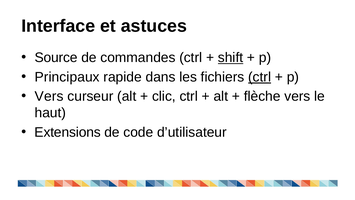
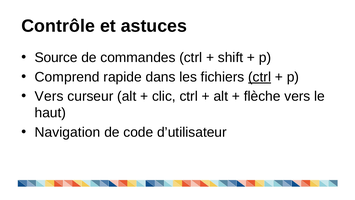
Interface: Interface -> Contrôle (58, 26)
shift underline: present -> none (231, 58)
Principaux: Principaux -> Comprend (67, 77)
Extensions: Extensions -> Navigation (68, 132)
